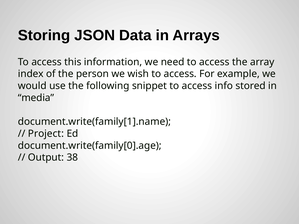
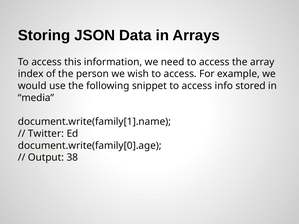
Project: Project -> Twitter (46, 134)
